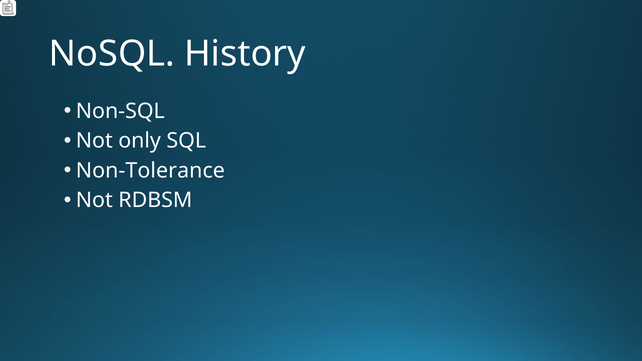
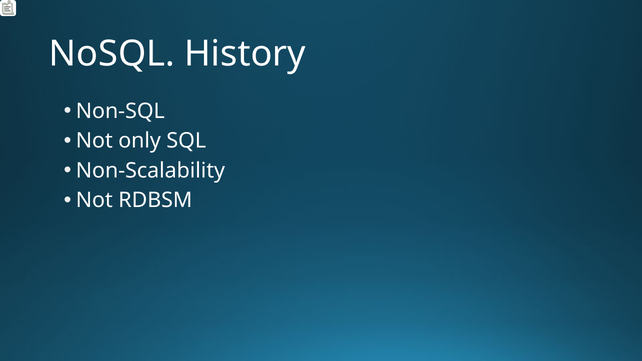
Non-Tolerance: Non-Tolerance -> Non-Scalability (150, 171)
